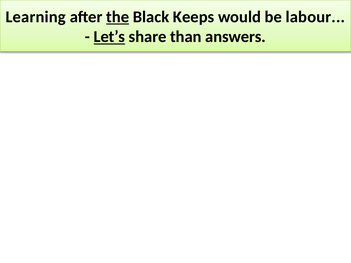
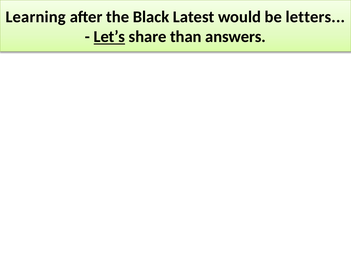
the underline: present -> none (118, 17)
Keeps: Keeps -> Latest (194, 17)
labour: labour -> letters (315, 17)
